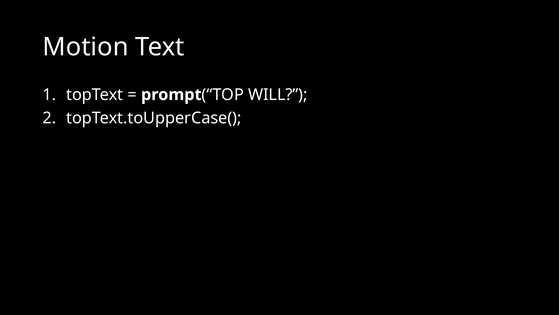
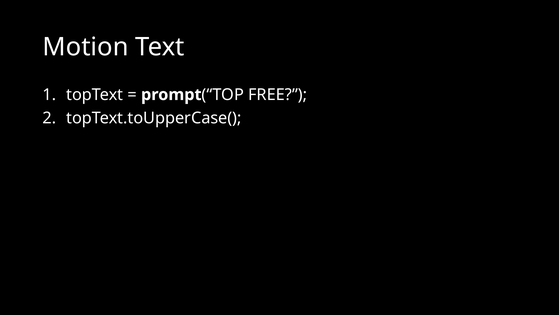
WILL: WILL -> FREE (278, 95)
